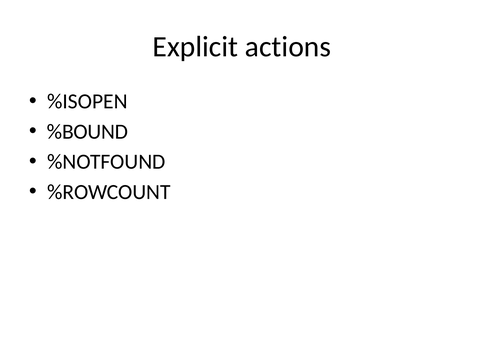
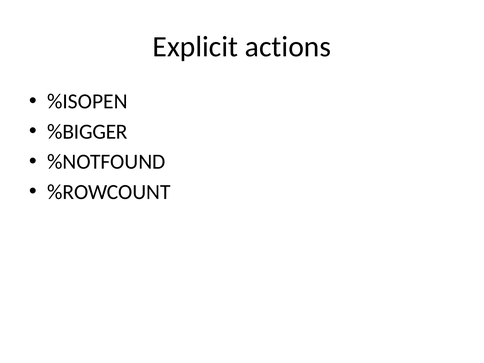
%BOUND: %BOUND -> %BIGGER (87, 132)
